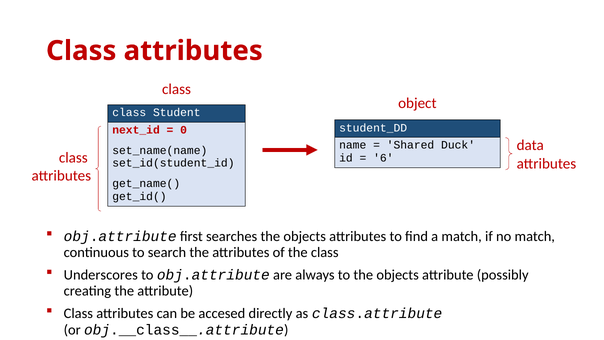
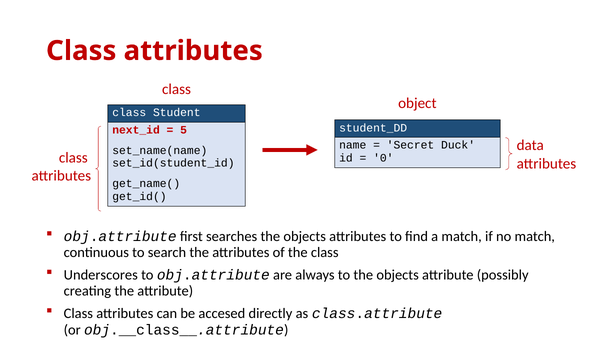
0: 0 -> 5 (184, 130)
Shared: Shared -> Secret (411, 145)
6: 6 -> 0 (383, 158)
